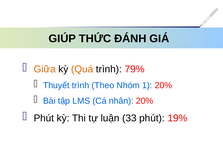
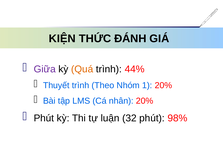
GIÚP: GIÚP -> KIỆN (62, 39)
Giữa colour: orange -> purple (45, 69)
79%: 79% -> 44% (135, 69)
33: 33 -> 32 (129, 118)
19%: 19% -> 98% (177, 118)
